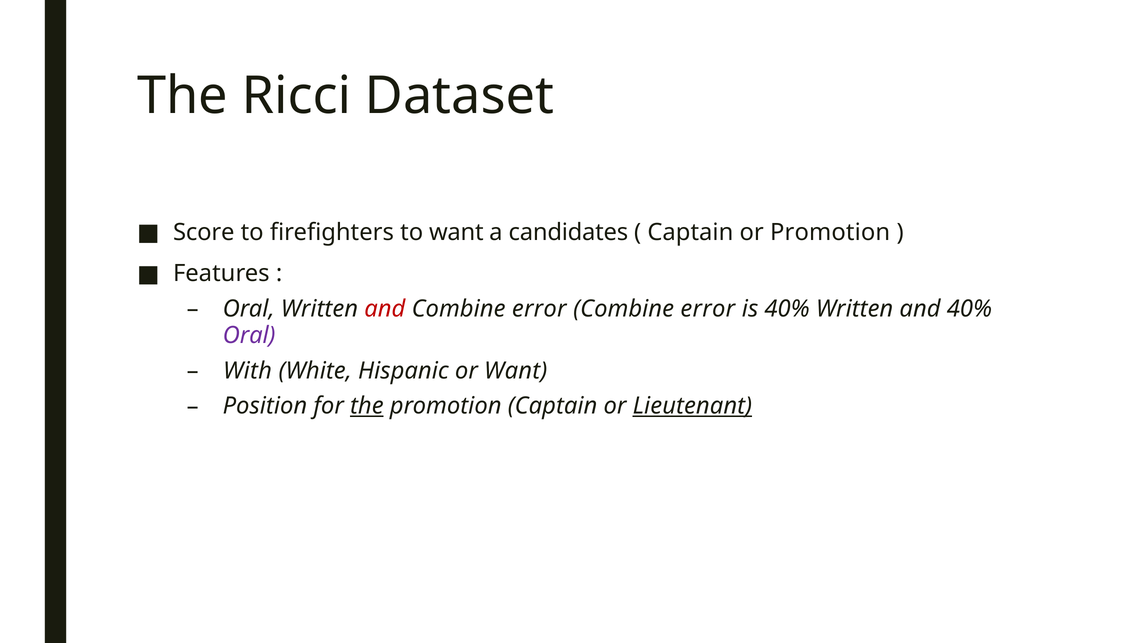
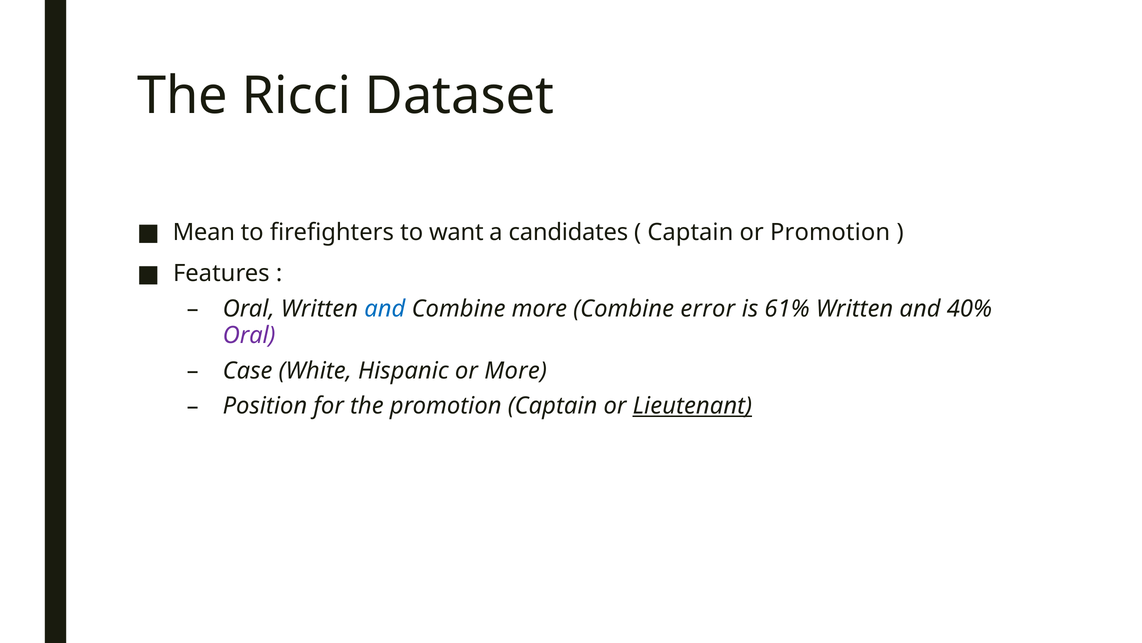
Score: Score -> Mean (204, 232)
and colour: red -> blue (385, 308)
error: error -> more (539, 308)
is 40%: 40% -> 61% (787, 308)
With: With -> Case (248, 370)
or Want: Want -> More (516, 370)
the underline: present -> none (367, 406)
